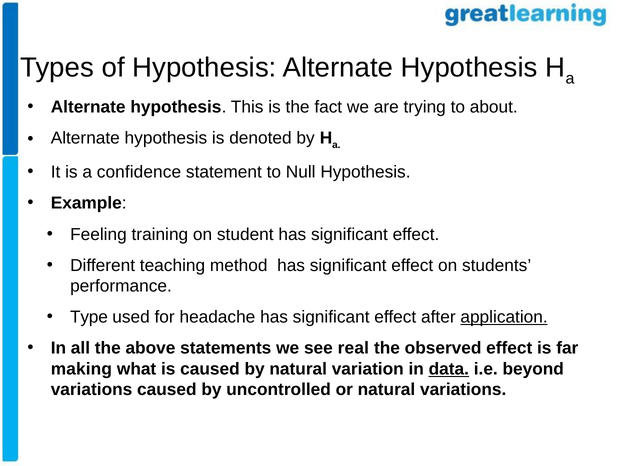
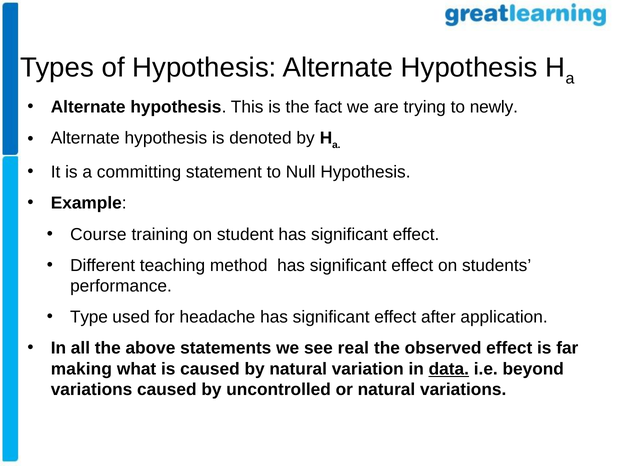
about: about -> newly (494, 107)
confidence: confidence -> committing (139, 172)
Feeling: Feeling -> Course (98, 234)
application underline: present -> none (504, 317)
